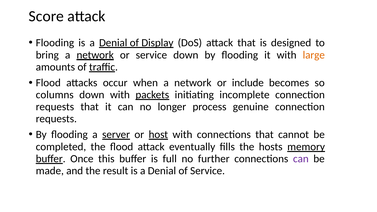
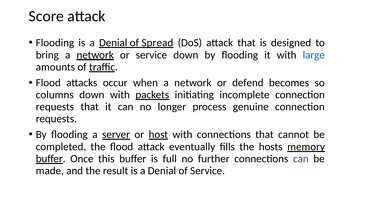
Display: Display -> Spread (157, 43)
large colour: orange -> blue (314, 55)
include: include -> defend (248, 83)
